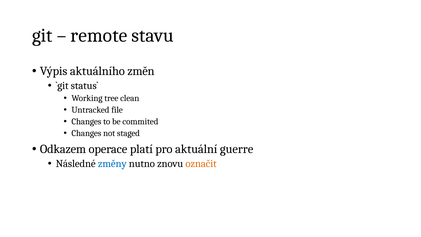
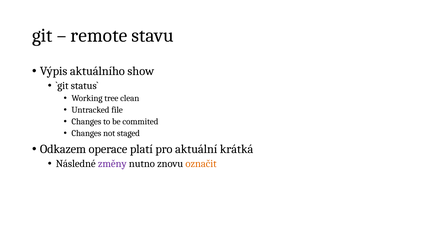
změn: změn -> show (141, 71)
guerre: guerre -> krátká (237, 149)
změny colour: blue -> purple (112, 164)
